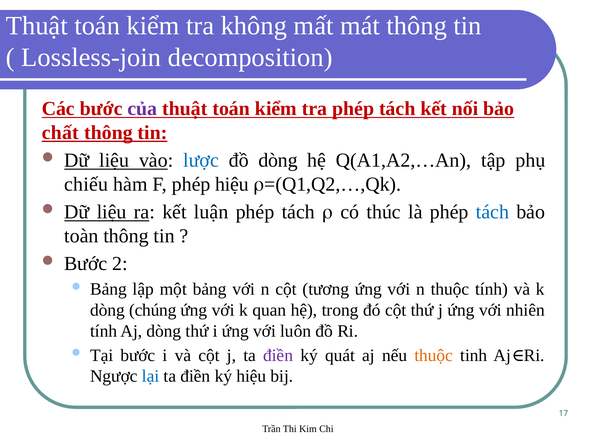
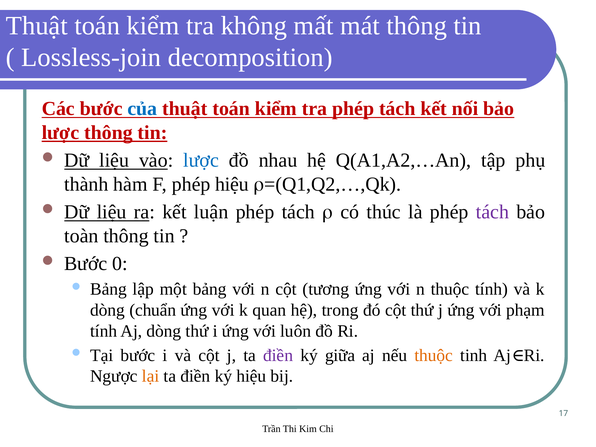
của colour: purple -> blue (142, 109)
chất: chất -> lược (60, 133)
đồ dòng: dòng -> nhau (278, 160)
chiếu: chiếu -> thành (86, 184)
tách colour: blue -> purple (492, 212)
2: 2 -> 0 (120, 264)
chúng: chúng -> chuẩn (153, 310)
nhiên: nhiên -> phạm (526, 310)
quát: quát -> giữa (340, 355)
lại colour: blue -> orange (151, 376)
